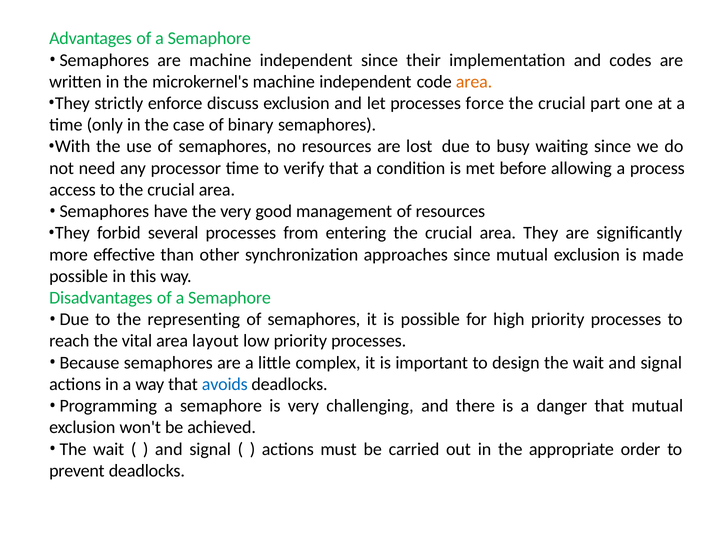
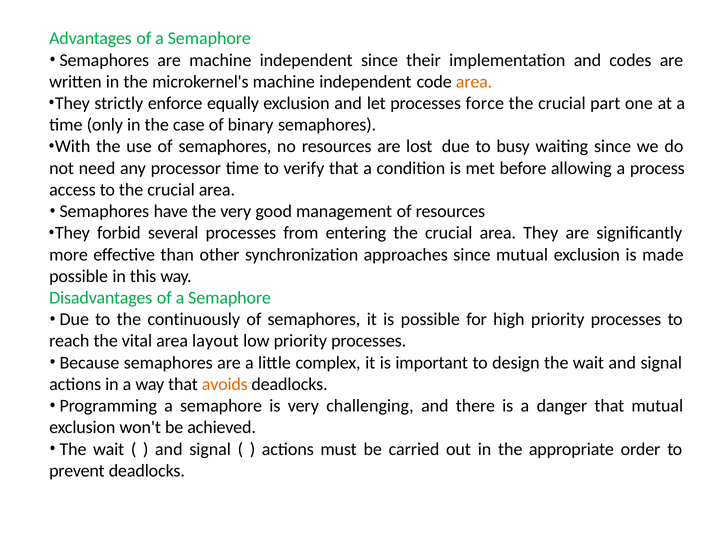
discuss: discuss -> equally (233, 103)
representing: representing -> continuously (194, 319)
avoids colour: blue -> orange (225, 384)
